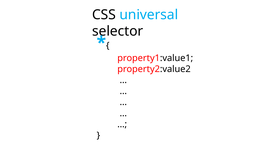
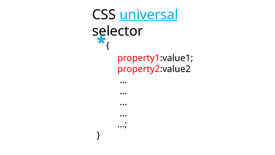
universal underline: none -> present (149, 15)
